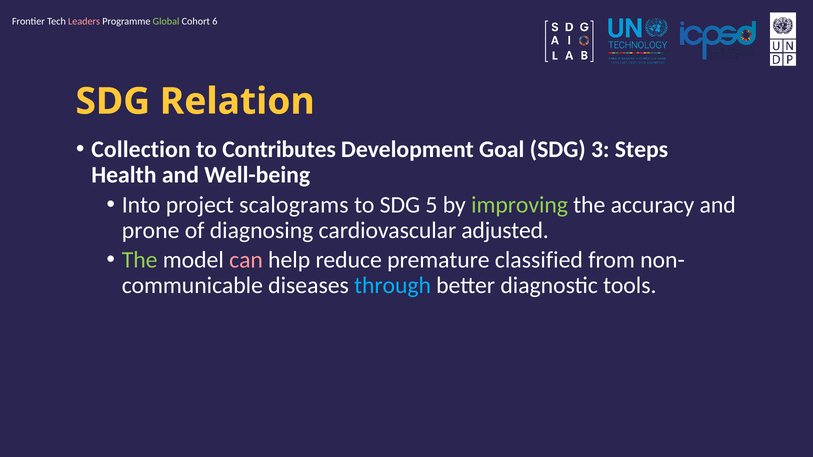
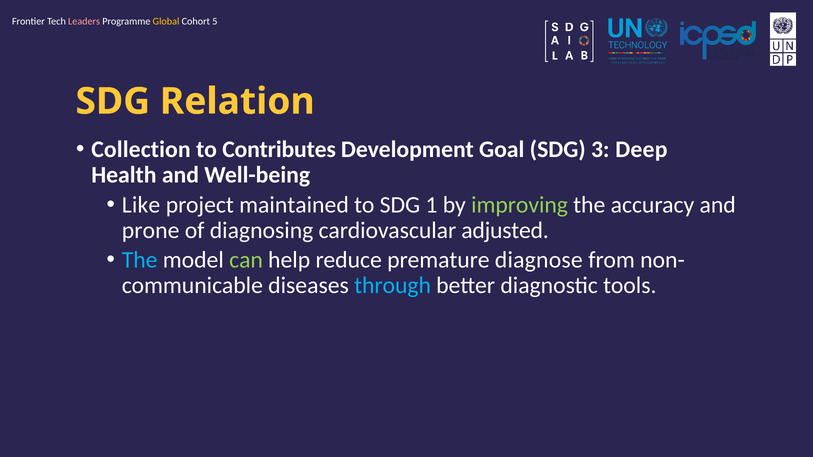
Global colour: light green -> yellow (166, 22)
6: 6 -> 5 (215, 22)
Steps: Steps -> Deep (641, 150)
Into: Into -> Like (141, 205)
scalograms: scalograms -> maintained (294, 205)
5: 5 -> 1 (431, 205)
The colour: light green -> light blue (140, 260)
can colour: pink -> light green (246, 260)
classified: classified -> diagnose (539, 260)
